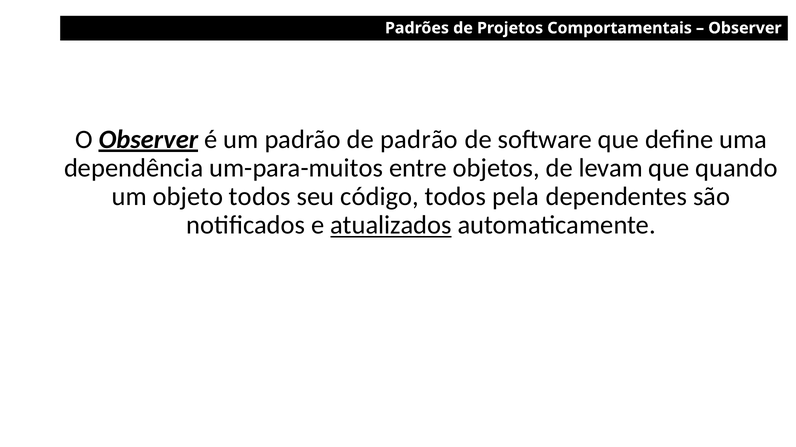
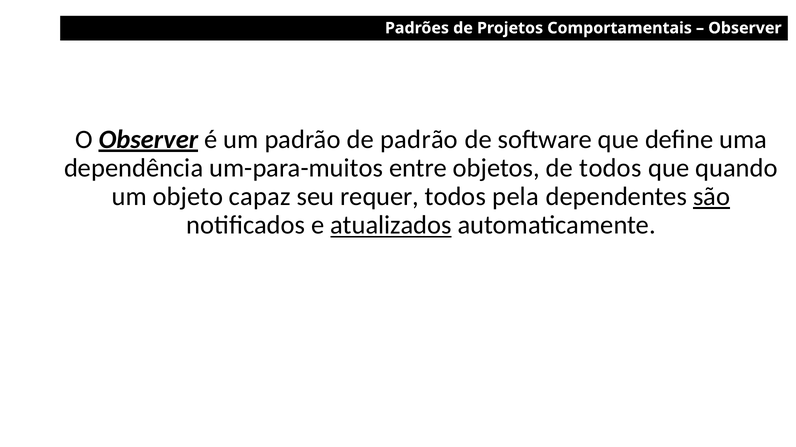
de levam: levam -> todos (610, 168)
objeto todos: todos -> capaz (260, 197)
código: código -> requer (380, 197)
são underline: none -> present (712, 197)
